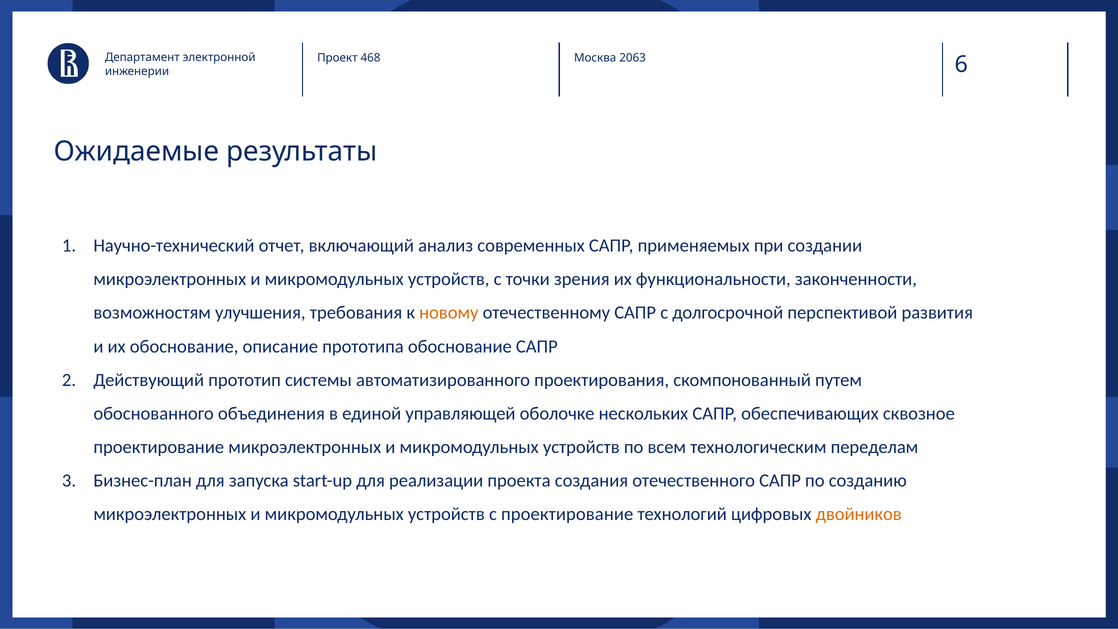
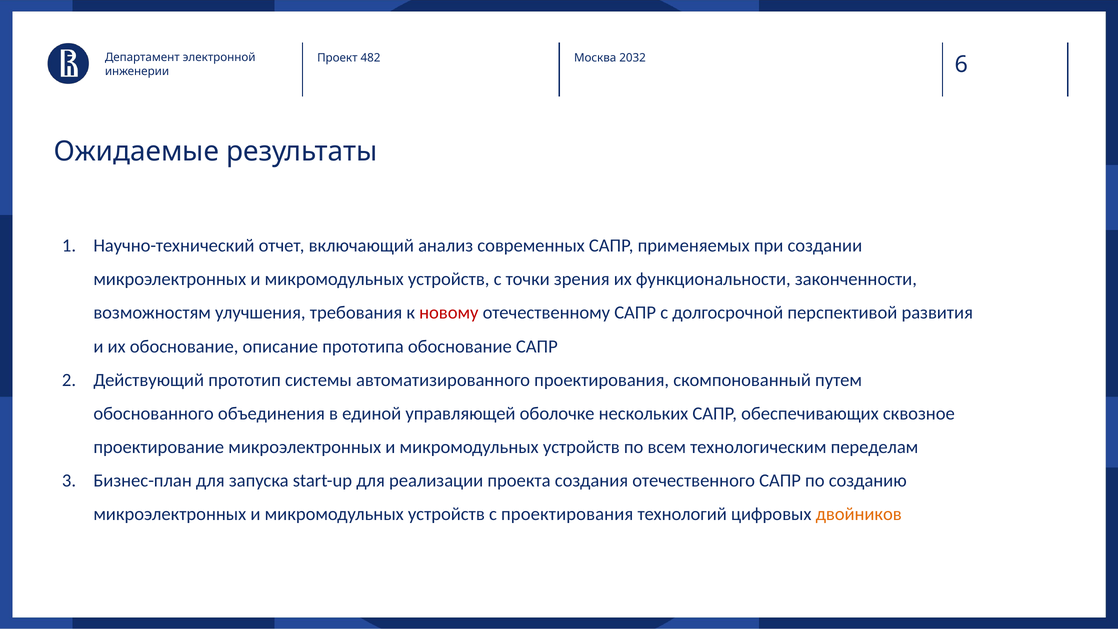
468: 468 -> 482 (370, 58)
2063: 2063 -> 2032 (633, 58)
новому colour: orange -> red (449, 313)
с проектирование: проектирование -> проектирования (567, 514)
